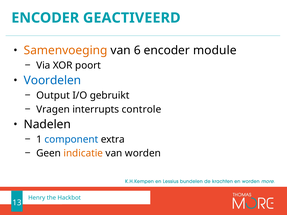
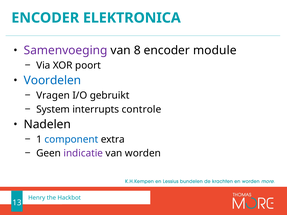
GEACTIVEERD: GEACTIVEERD -> ELEKTRONICA (132, 18)
Samenvoeging colour: orange -> purple (66, 50)
6: 6 -> 8 (137, 50)
Output: Output -> Vragen (53, 96)
Vragen: Vragen -> System (53, 109)
indicatie colour: orange -> purple (83, 153)
